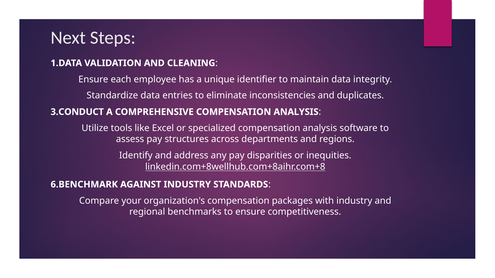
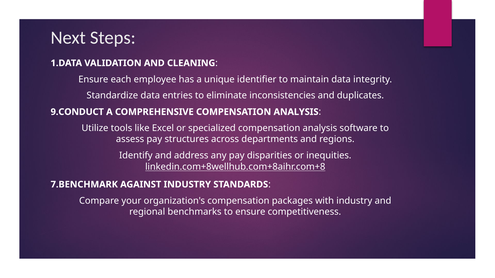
3.CONDUCT: 3.CONDUCT -> 9.CONDUCT (77, 112)
6.BENCHMARK: 6.BENCHMARK -> 7.BENCHMARK (84, 185)
